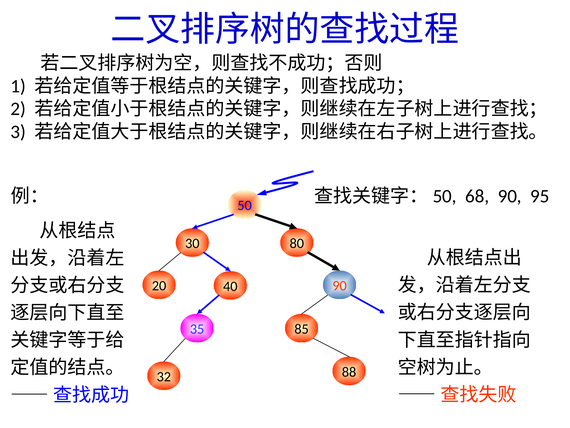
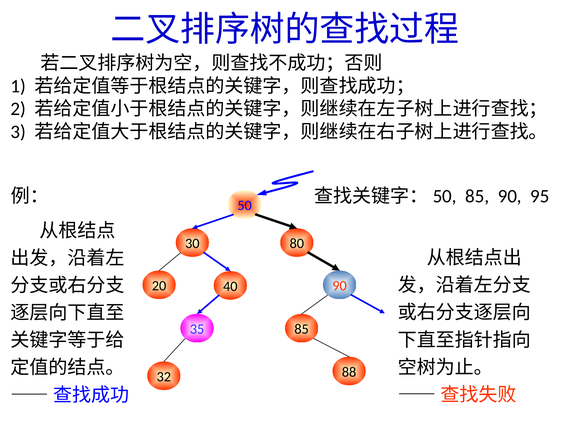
68: 68 -> 85 (477, 196)
